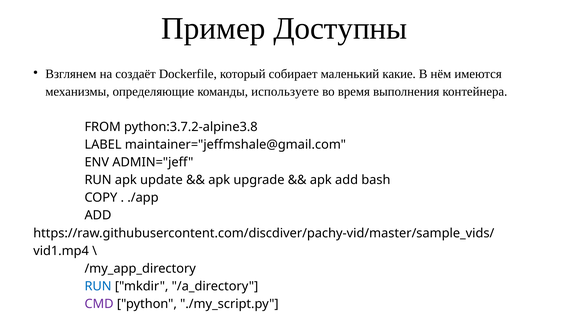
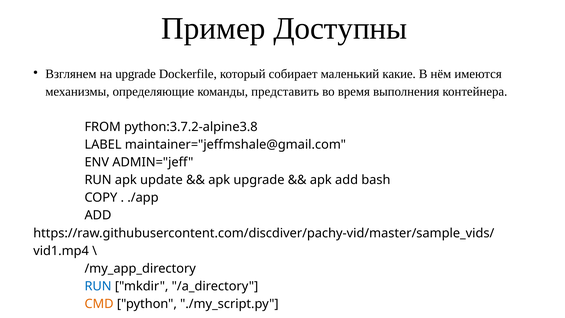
на создаёт: создаёт -> upgrade (136, 74)
используете: используете -> представить (285, 92)
CMD colour: purple -> orange (99, 304)
